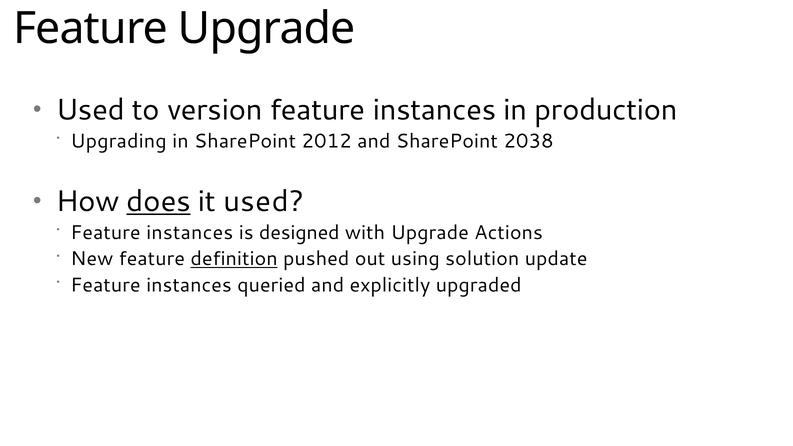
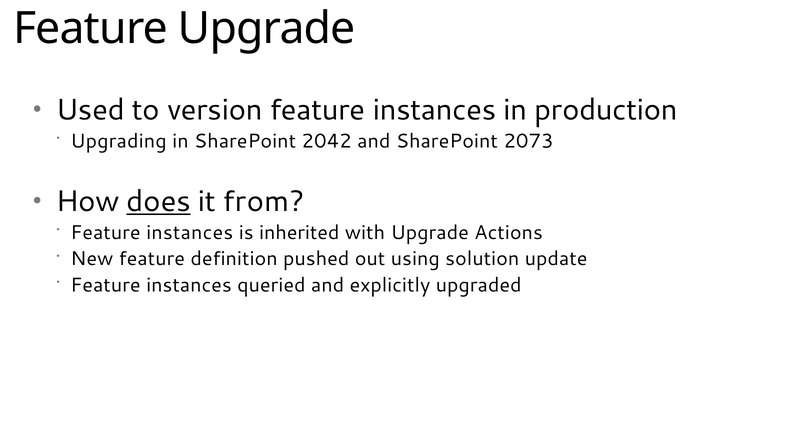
2012: 2012 -> 2042 (327, 141)
2038: 2038 -> 2073 (529, 141)
it used: used -> from (264, 202)
designed: designed -> inherited (299, 233)
definition underline: present -> none (234, 259)
